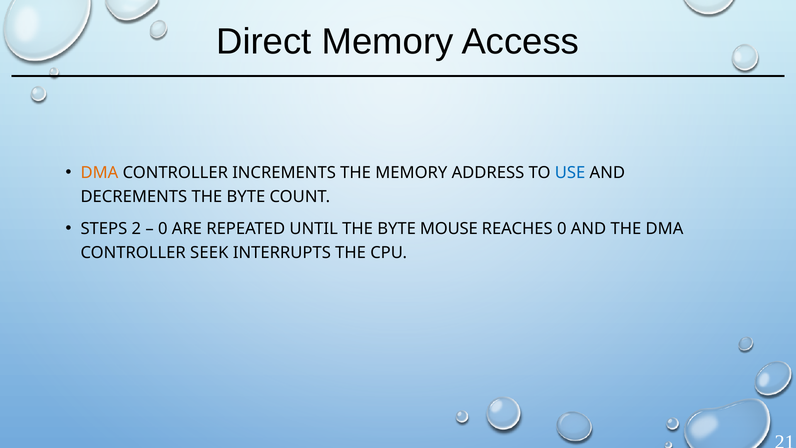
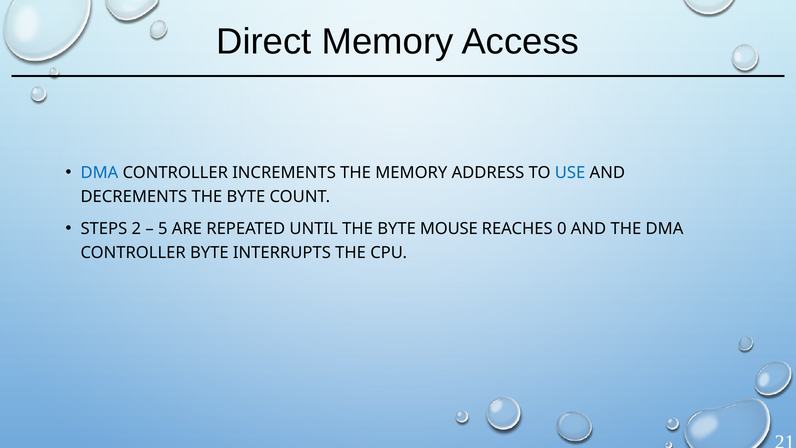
DMA colour: orange -> blue (99, 173)
0: 0 -> 5 (163, 229)
CONTROLLER SEEK: SEEK -> BYTE (209, 253)
